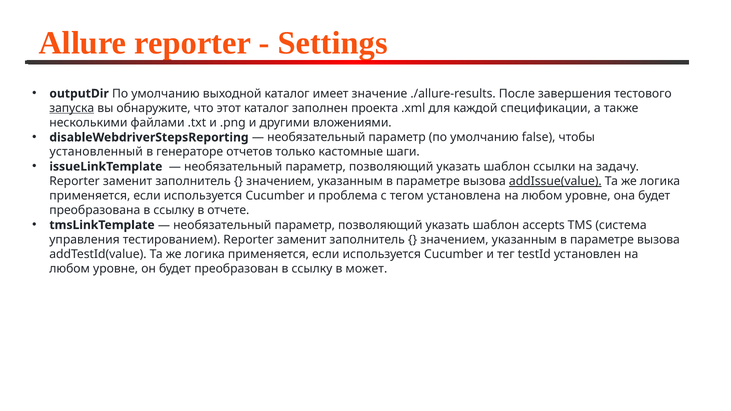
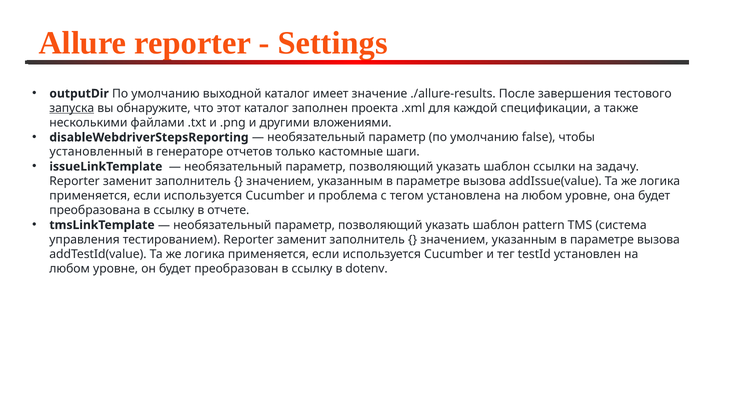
addIssue(value underline: present -> none (555, 181)
accepts: accepts -> pattern (544, 225)
может: может -> dotenv (367, 269)
